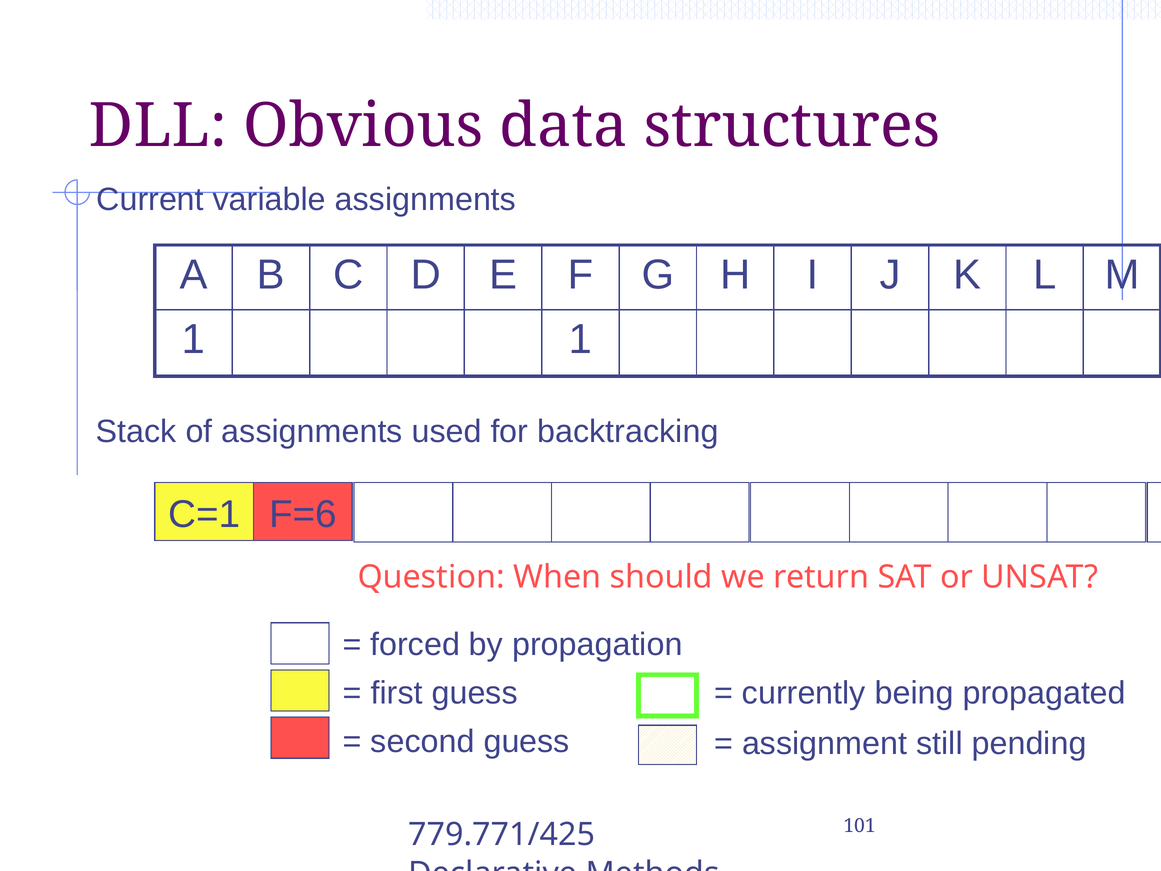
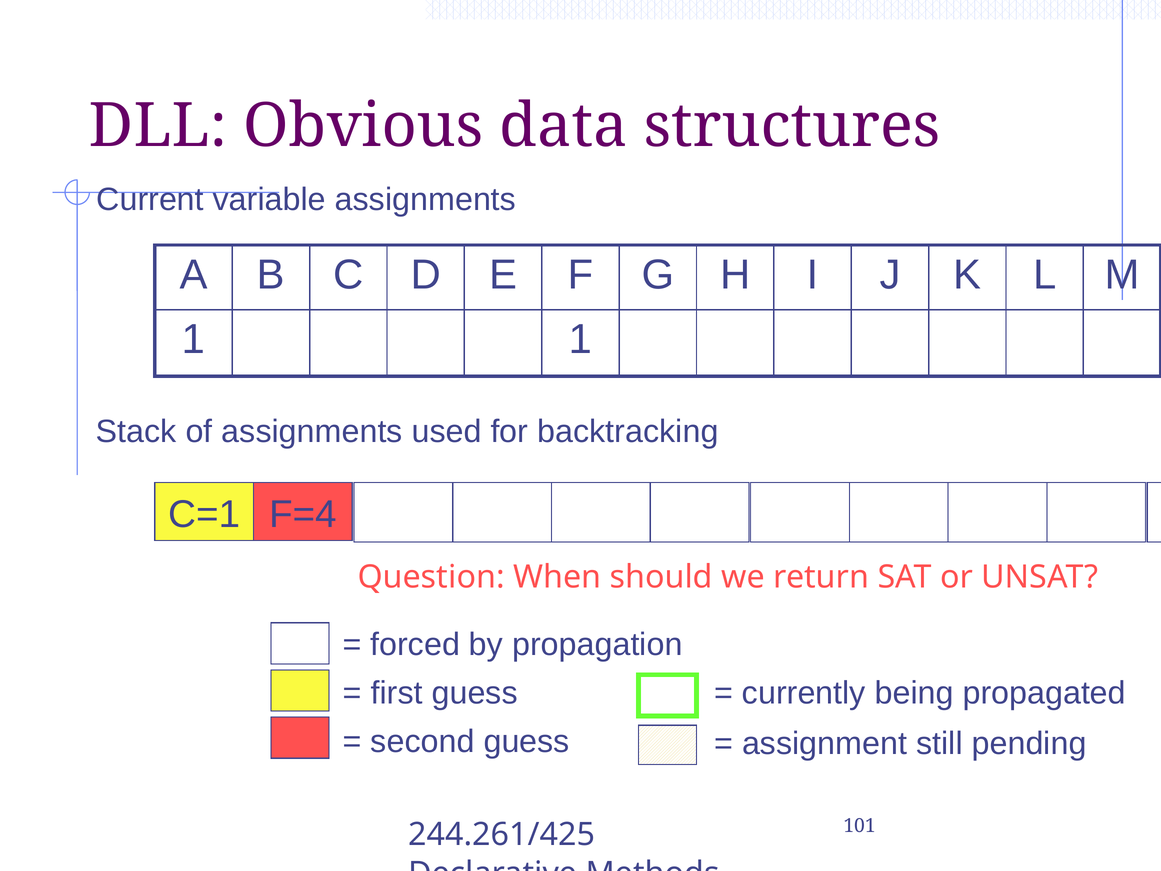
F=6: F=6 -> F=4 (303, 514)
779.771/425: 779.771/425 -> 244.261/425 (502, 834)
